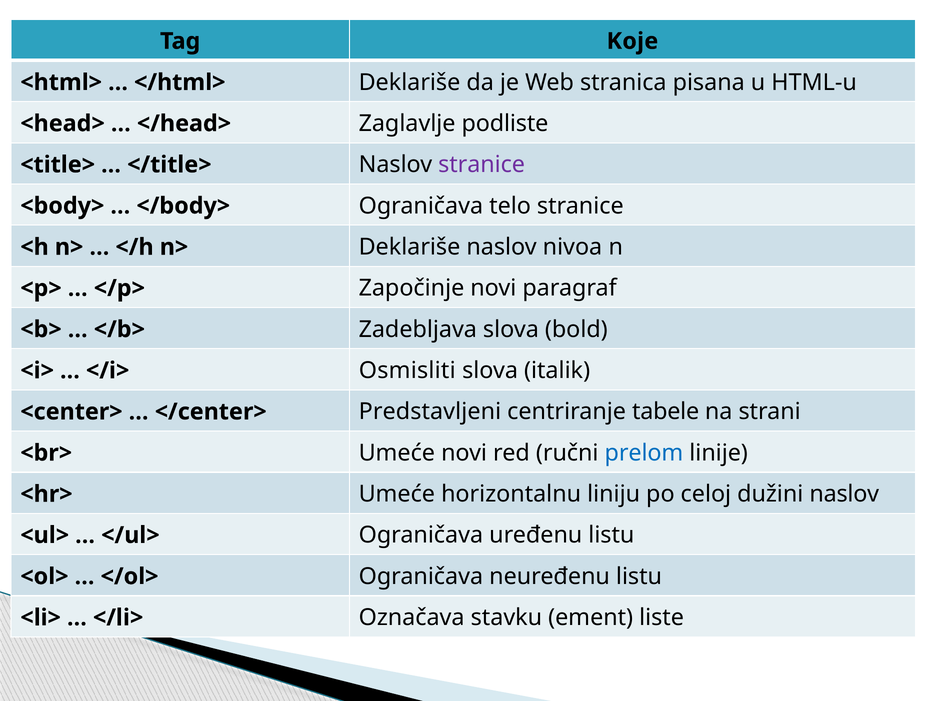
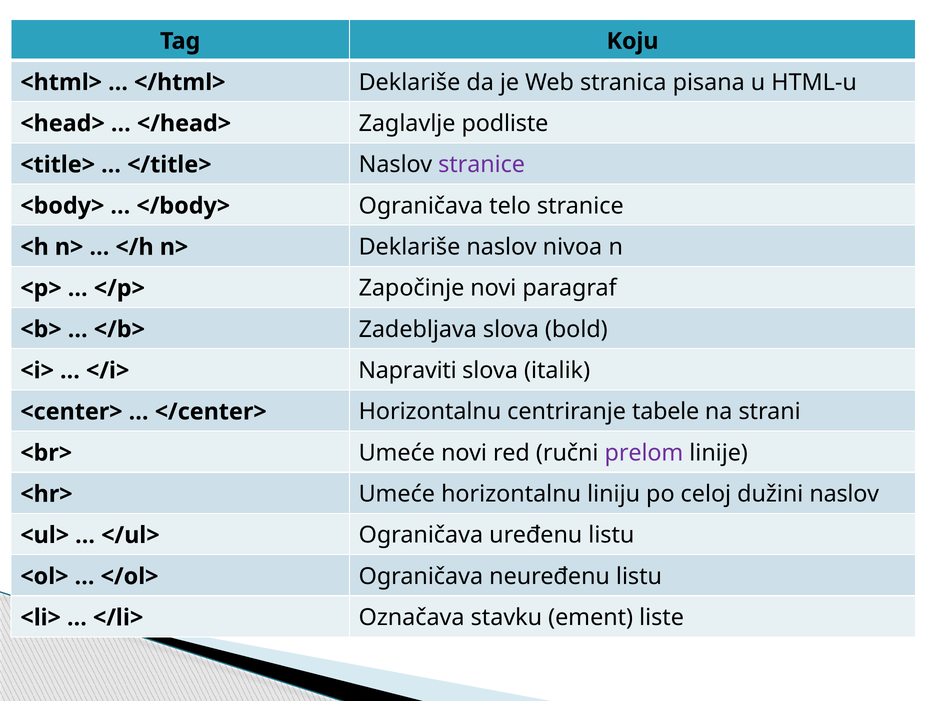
Koje: Koje -> Koju (633, 41)
Osmisliti: Osmisliti -> Napraviti (407, 370)
</center> Predstavljeni: Predstavljeni -> Horizontalnu (430, 411)
prelom colour: blue -> purple (644, 453)
